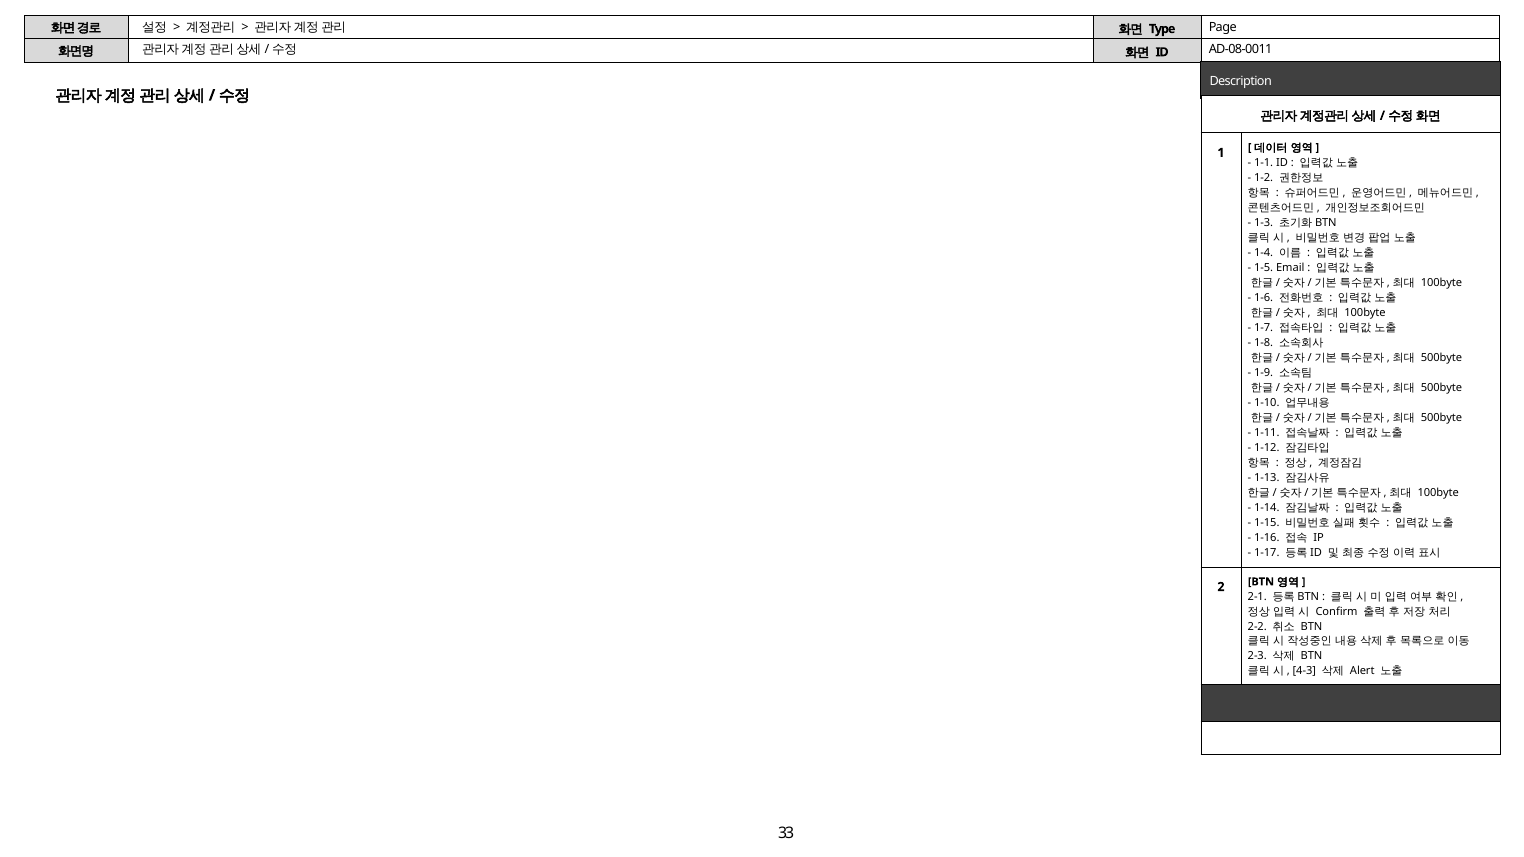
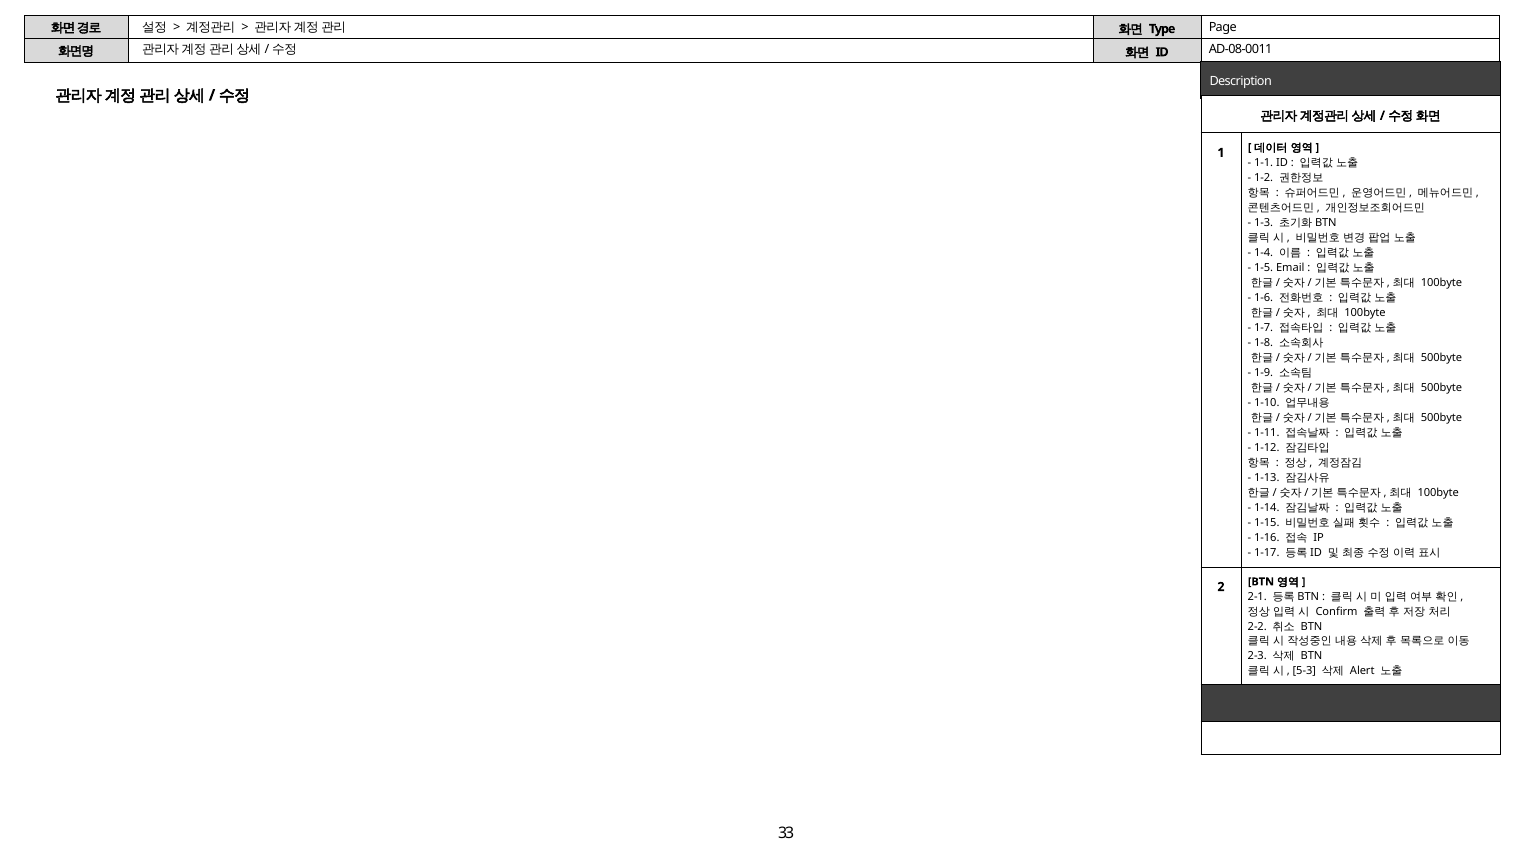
4-3: 4-3 -> 5-3 (1304, 671)
